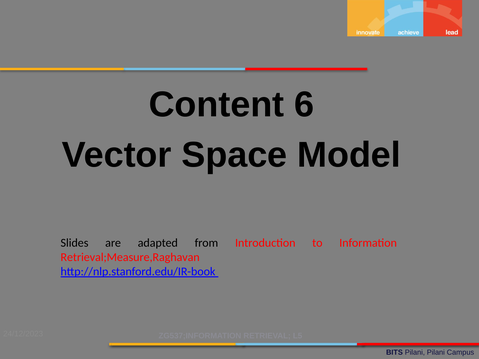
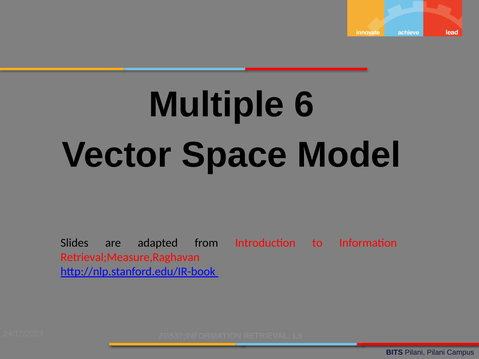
Content: Content -> Multiple (216, 105)
